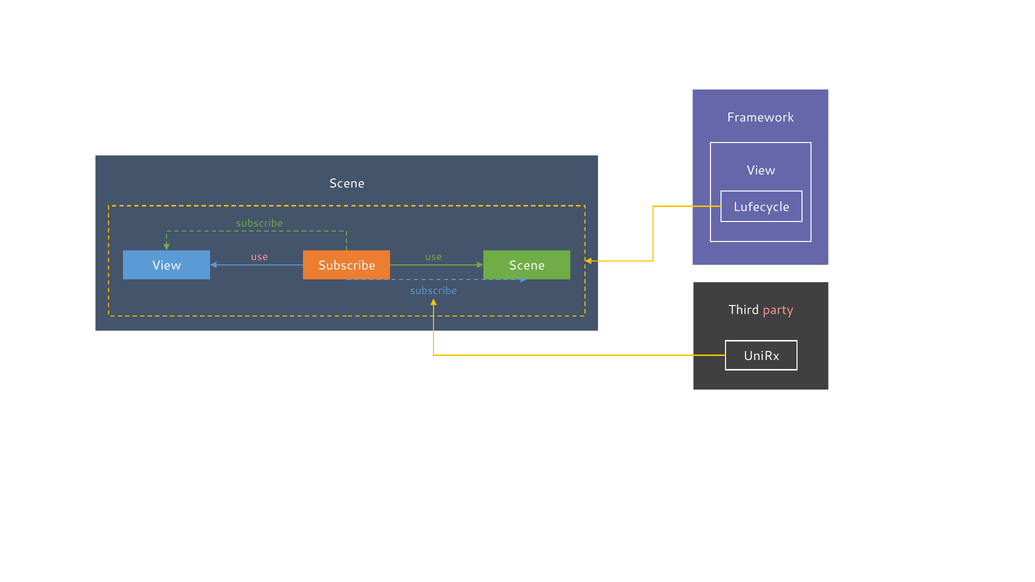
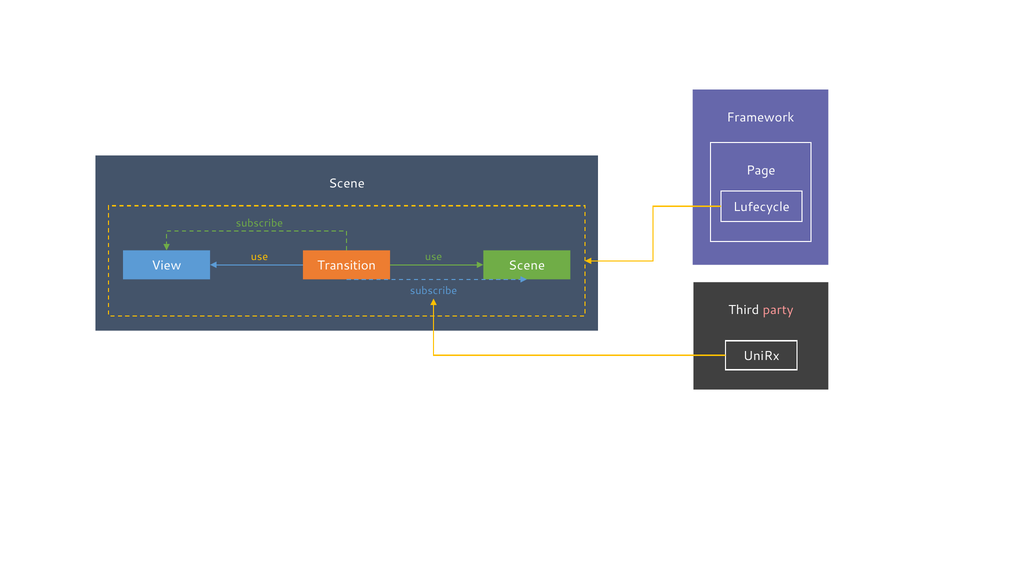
View: View -> Page (761, 171)
use colour: pink -> yellow (259, 257)
Subscribe: Subscribe -> Transition (347, 266)
